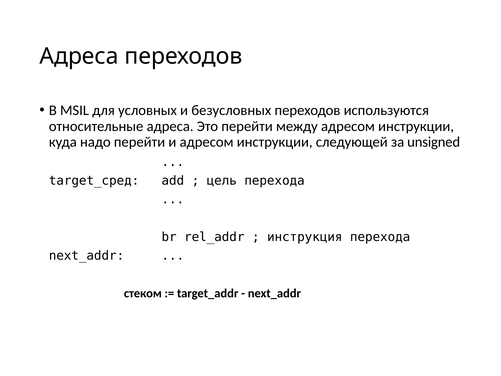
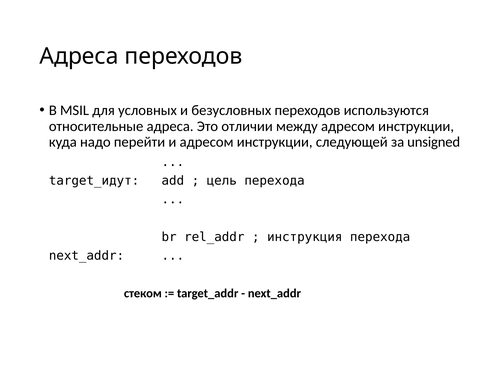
Это перейти: перейти -> отличии (247, 126)
target_сред: target_сред -> target_идут (94, 181)
